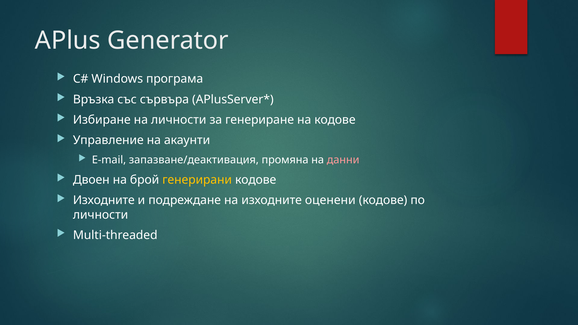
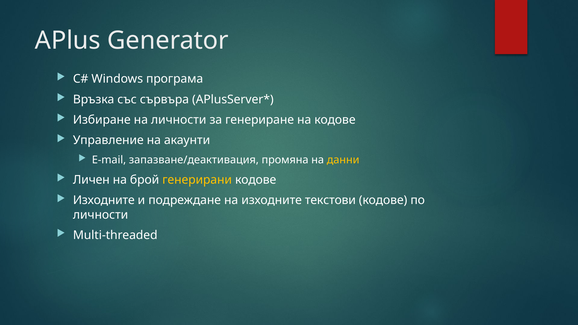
данни colour: pink -> yellow (343, 160)
Двоен: Двоен -> Личен (91, 180)
оценени: оценени -> текстови (330, 200)
